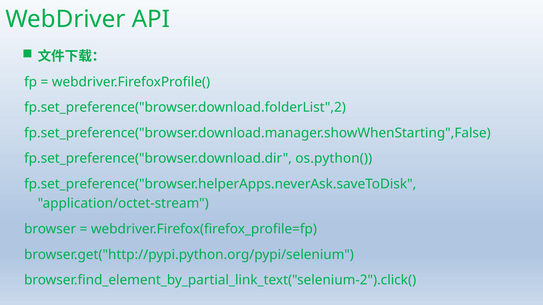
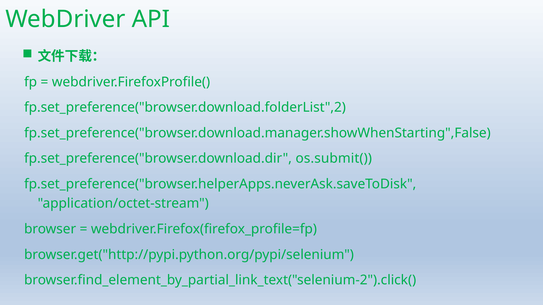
os.python(: os.python( -> os.submit( (334, 159)
